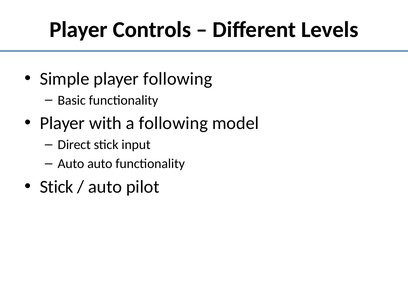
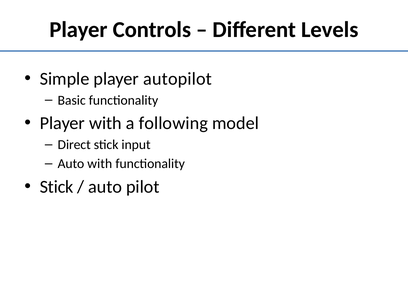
player following: following -> autopilot (178, 79)
Auto auto: auto -> with (100, 164)
